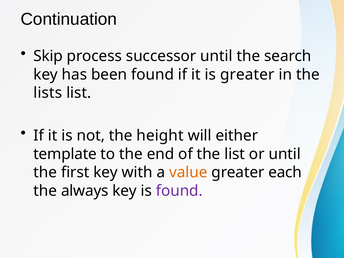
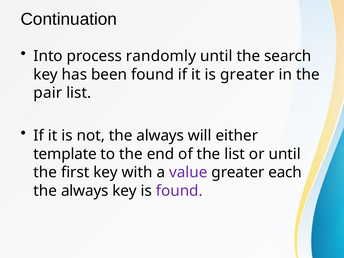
Skip: Skip -> Into (48, 56)
successor: successor -> randomly (161, 56)
lists: lists -> pair (48, 93)
not the height: height -> always (160, 136)
value colour: orange -> purple (188, 172)
